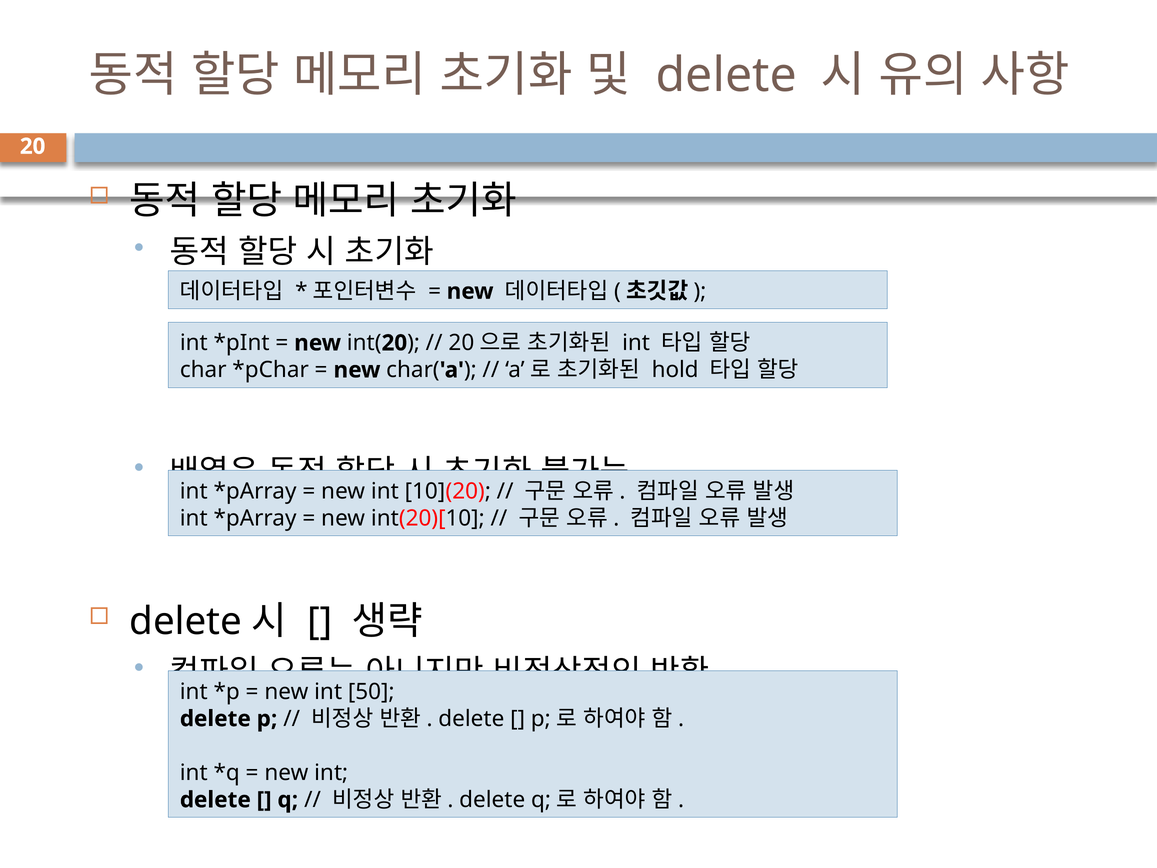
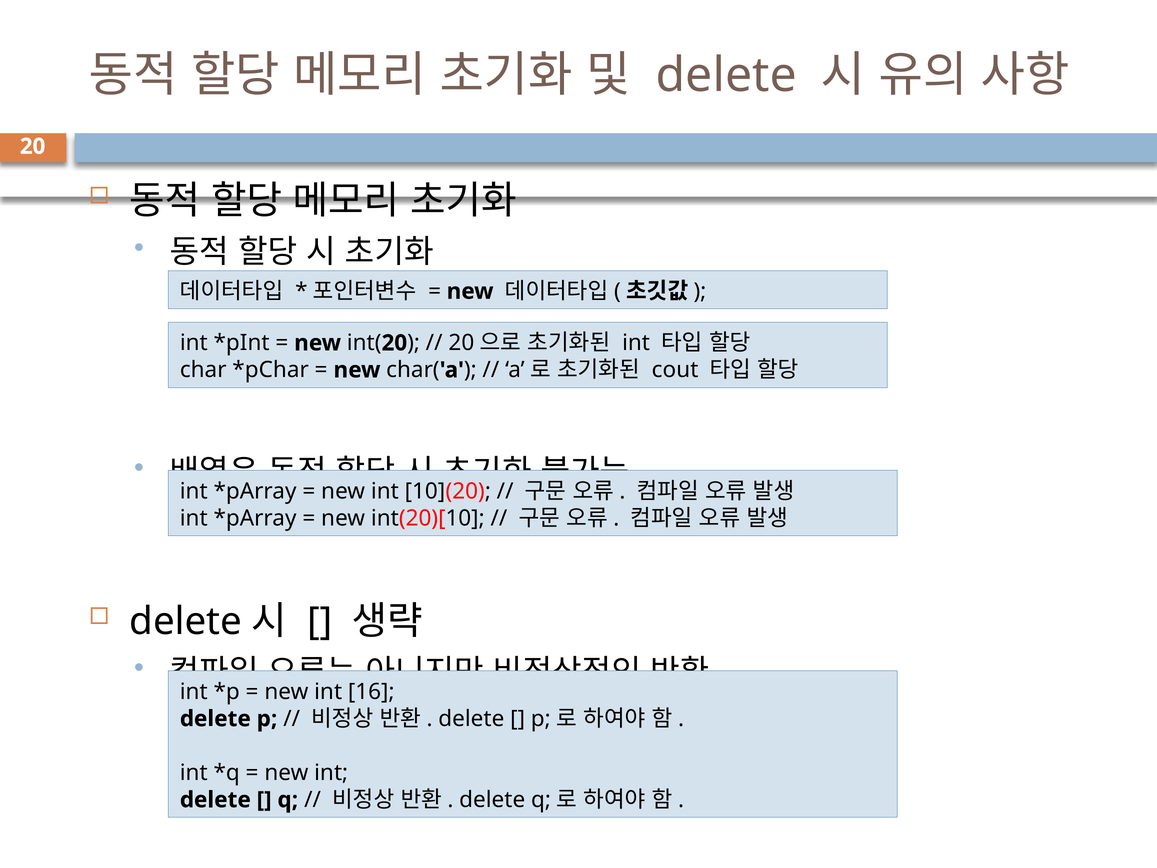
hold: hold -> cout (675, 370)
50: 50 -> 16 (371, 692)
